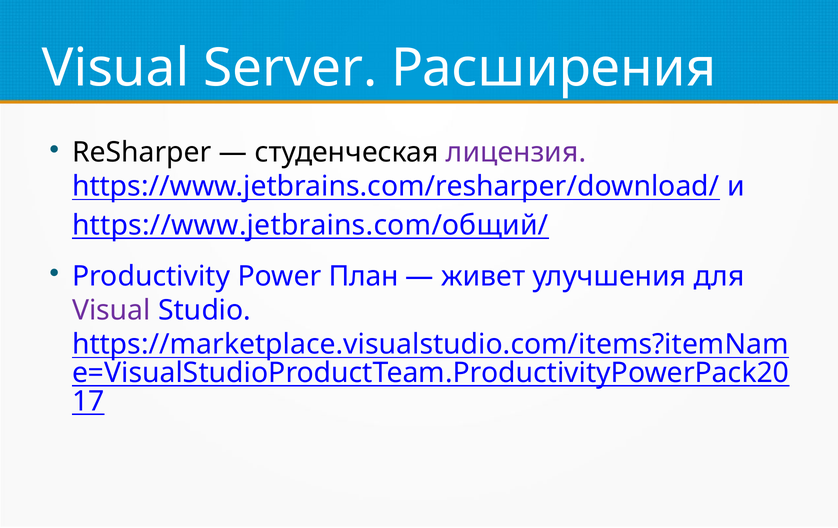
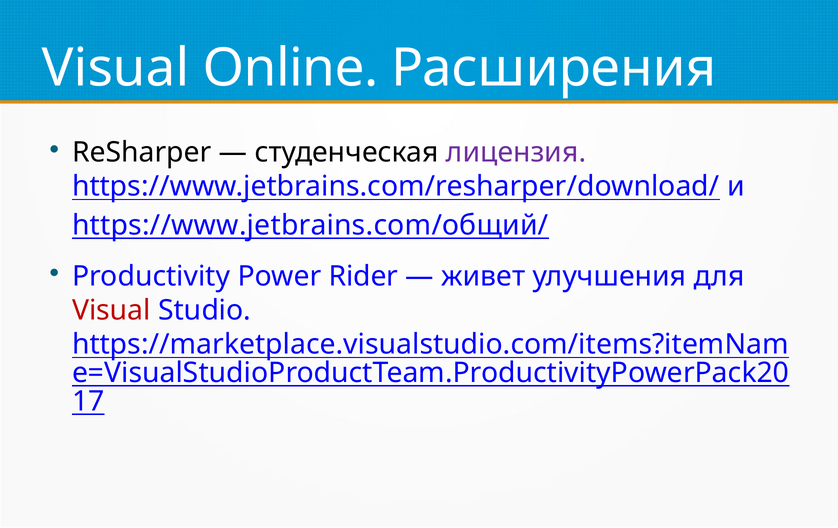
Server: Server -> Online (291, 68)
План: План -> Rider (364, 276)
Visual colour: purple -> red (111, 311)
